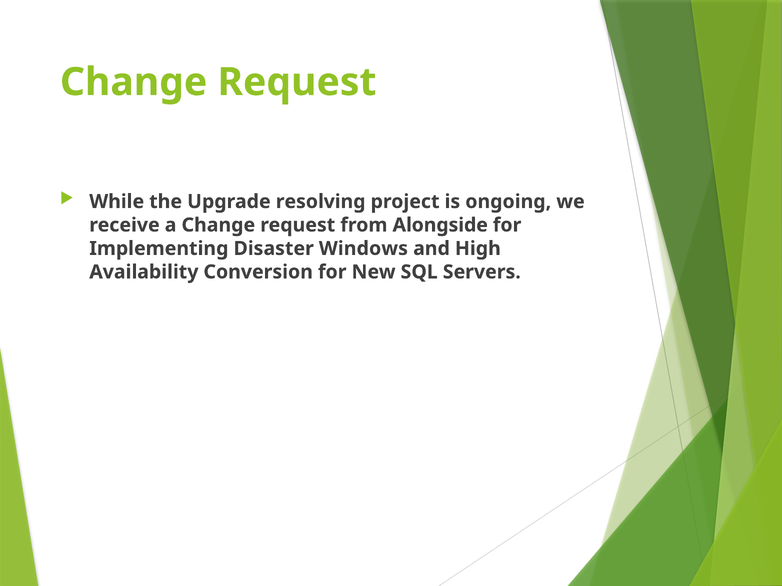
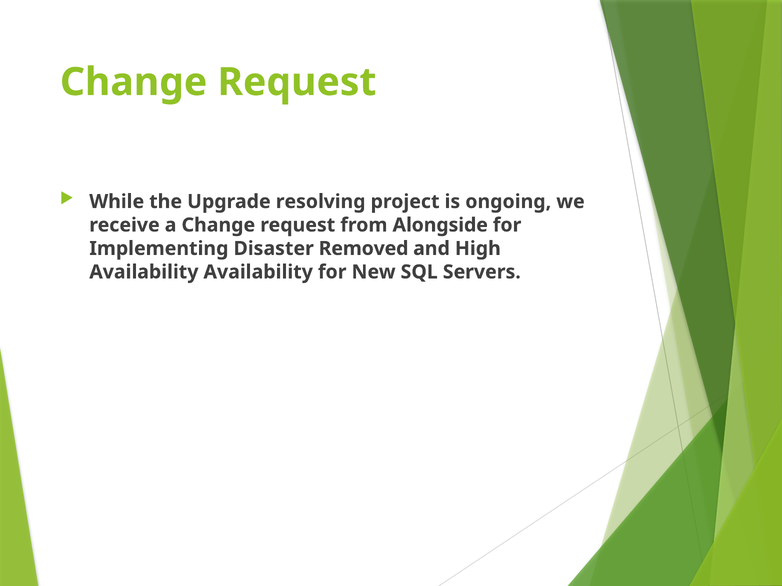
Windows: Windows -> Removed (364, 249)
Availability Conversion: Conversion -> Availability (258, 272)
